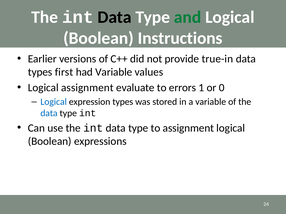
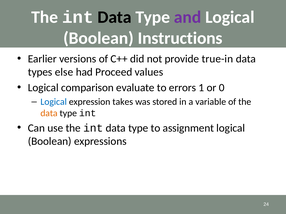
and colour: green -> purple (188, 17)
first: first -> else (64, 72)
had Variable: Variable -> Proceed (114, 72)
Logical assignment: assignment -> comparison (87, 88)
expression types: types -> takes (123, 102)
data colour: blue -> orange (49, 114)
